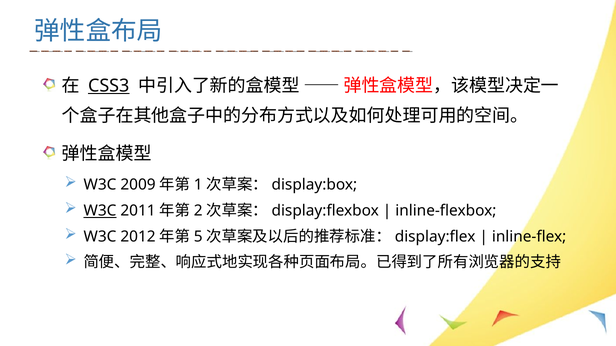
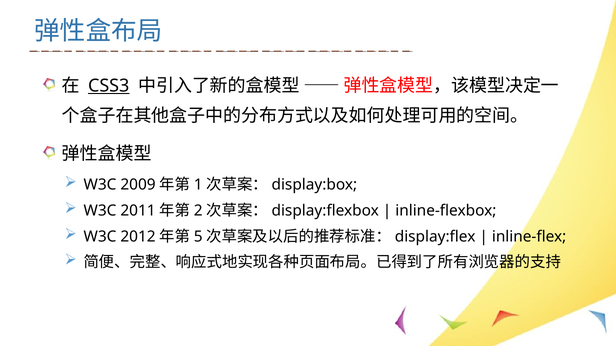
W3C underline: present -> none (100, 211)
